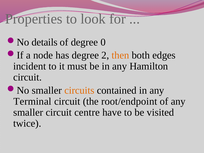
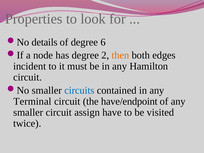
0: 0 -> 6 (103, 42)
circuits colour: orange -> blue (79, 90)
root/endpoint: root/endpoint -> have/endpoint (129, 101)
centre: centre -> assign (87, 112)
